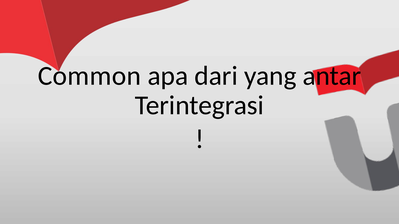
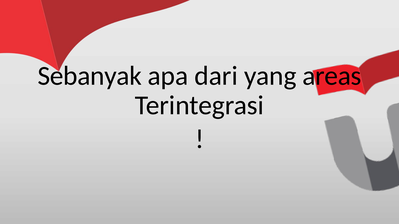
Common: Common -> Sebanyak (90, 76)
antar: antar -> areas (332, 76)
